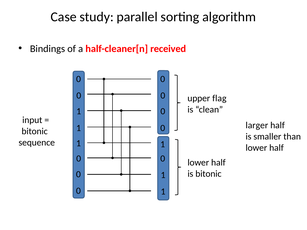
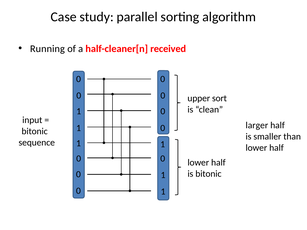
Bindings: Bindings -> Running (47, 49)
flag: flag -> sort (219, 98)
